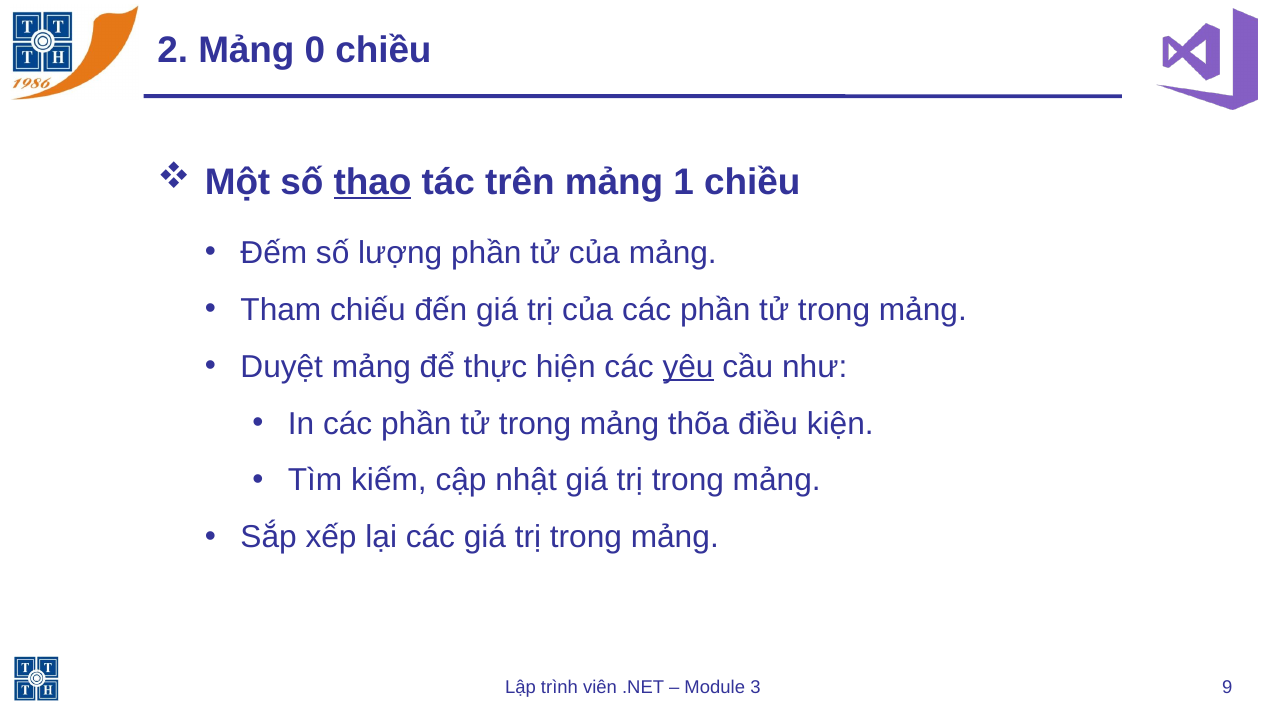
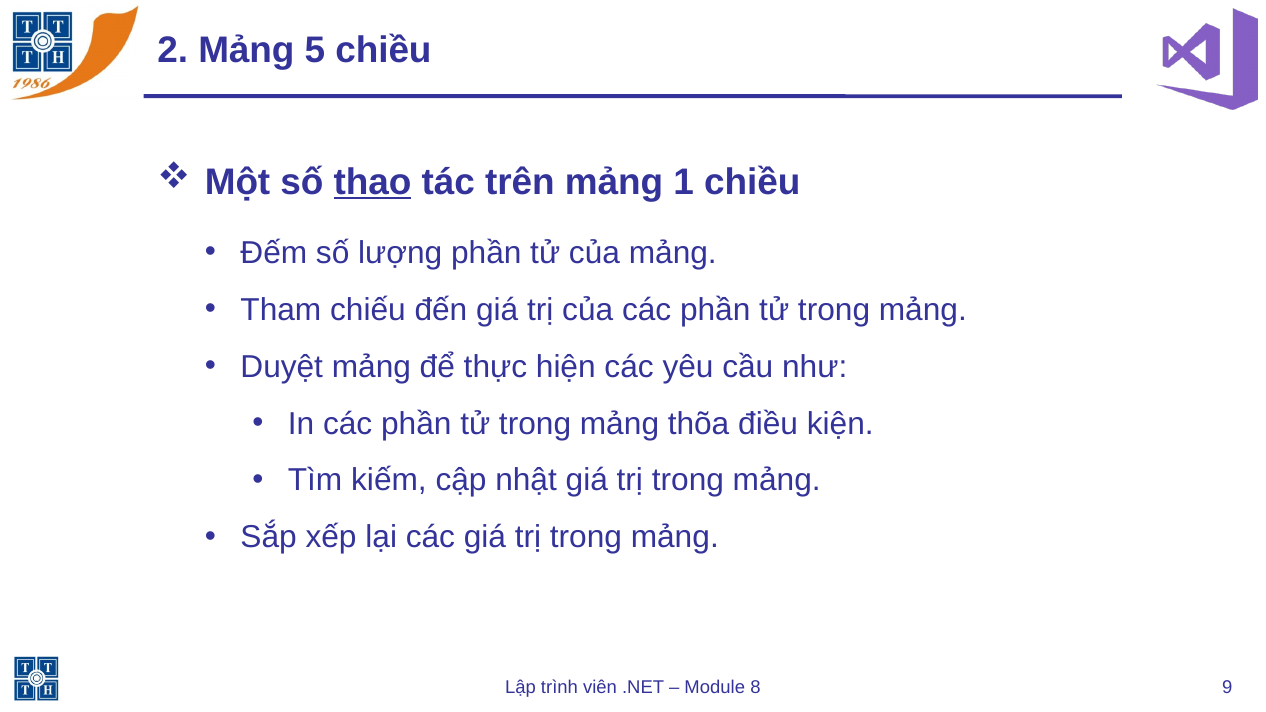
0: 0 -> 5 (315, 50)
yêu underline: present -> none (688, 367)
3: 3 -> 8 (755, 687)
